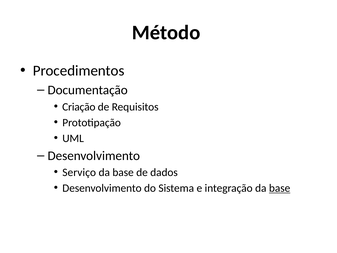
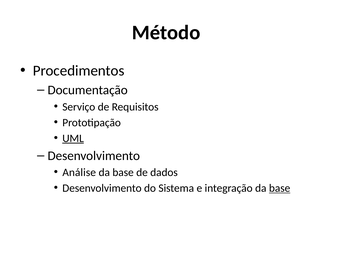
Criação: Criação -> Serviço (79, 107)
UML underline: none -> present (73, 138)
Serviço: Serviço -> Análise (79, 172)
